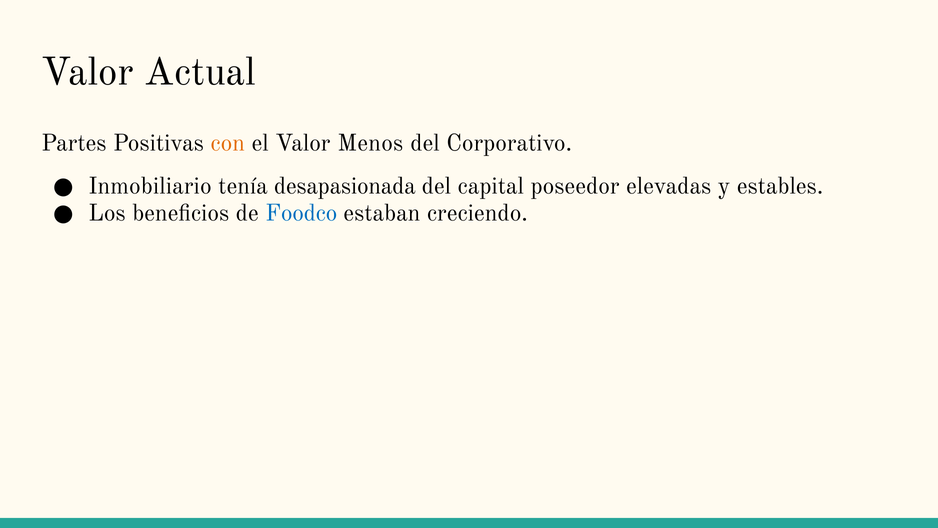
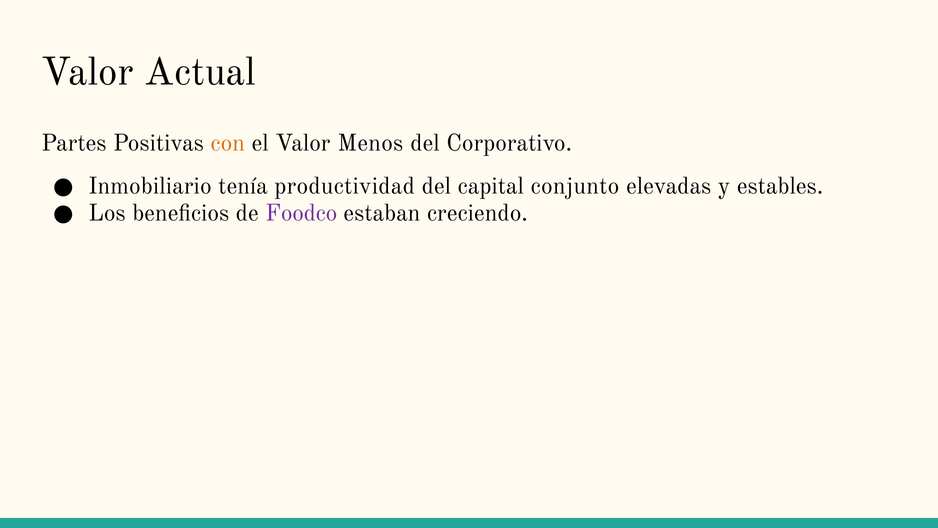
desapasionada: desapasionada -> productividad (345, 186)
poseedor: poseedor -> conjunto (575, 186)
Foodco colour: blue -> purple (301, 213)
